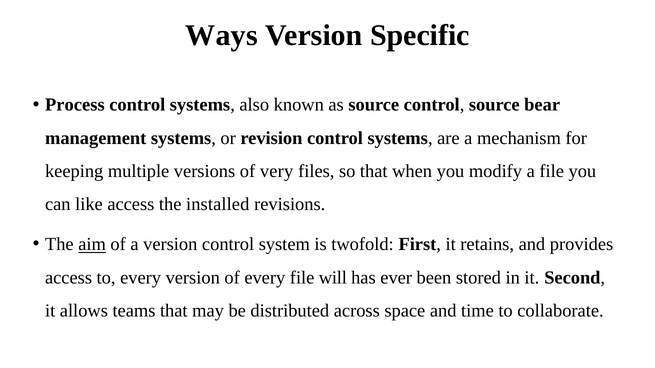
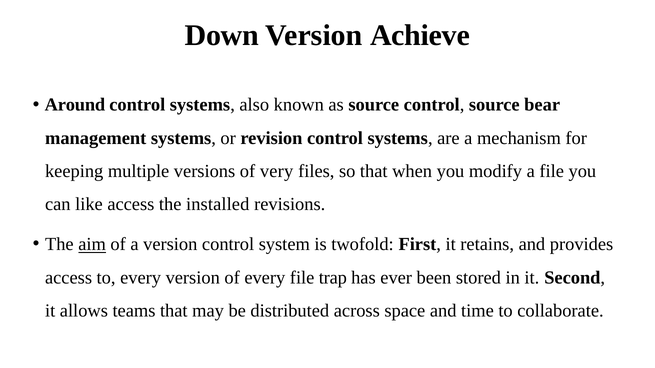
Ways: Ways -> Down (222, 35)
Specific: Specific -> Achieve (420, 35)
Process: Process -> Around (75, 105)
will: will -> trap (333, 278)
